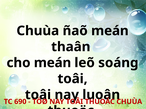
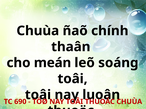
ñaõ meán: meán -> chính (110, 31)
